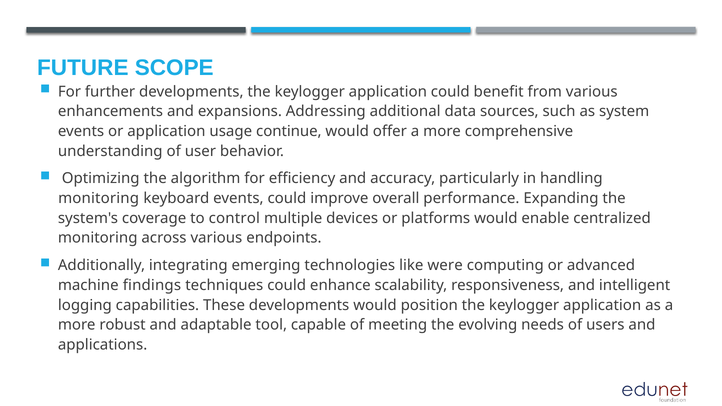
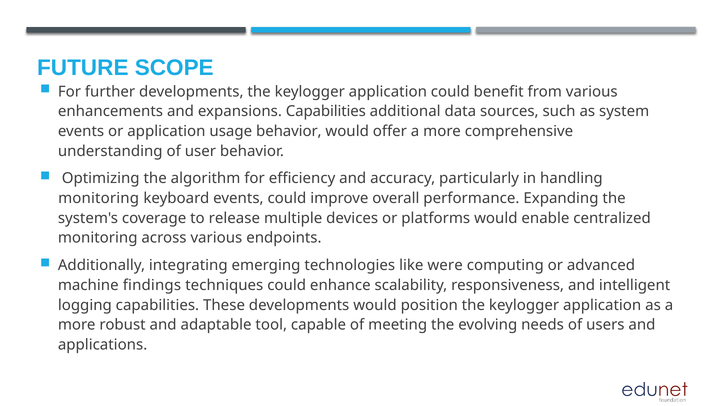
expansions Addressing: Addressing -> Capabilities (326, 111)
usage continue: continue -> behavior (289, 131)
control: control -> release (234, 218)
